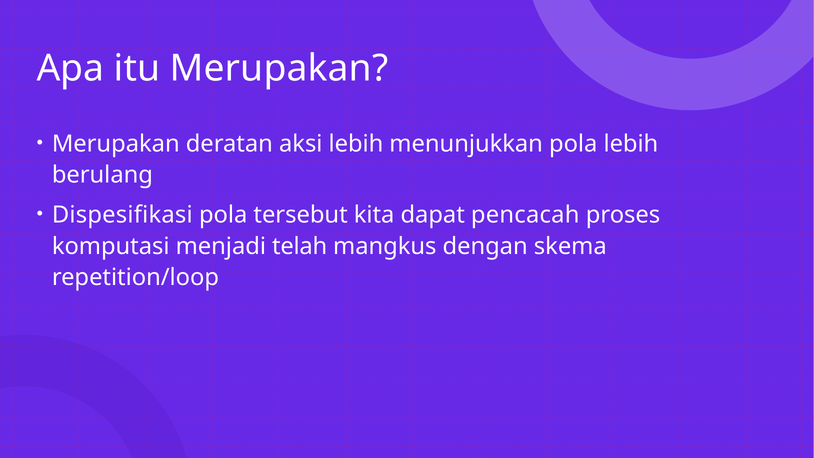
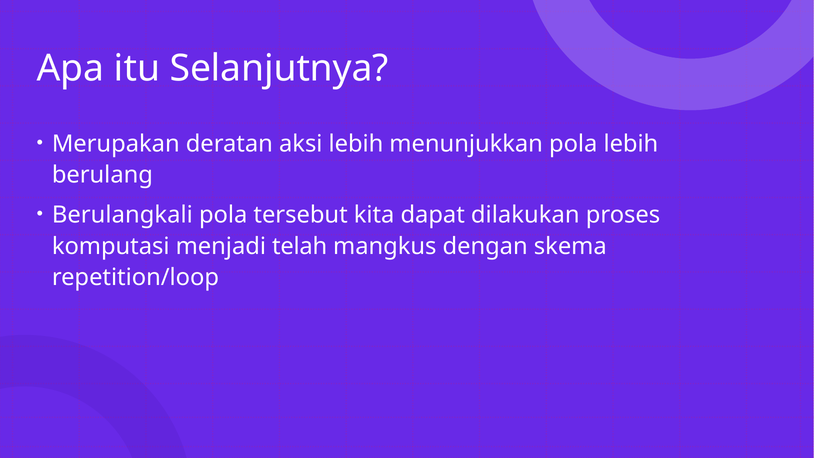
itu Merupakan: Merupakan -> Selanjutnya (279, 68)
Dispesifikasi: Dispesifikasi -> Berulangkali (122, 215)
pencacah: pencacah -> dilakukan (525, 215)
